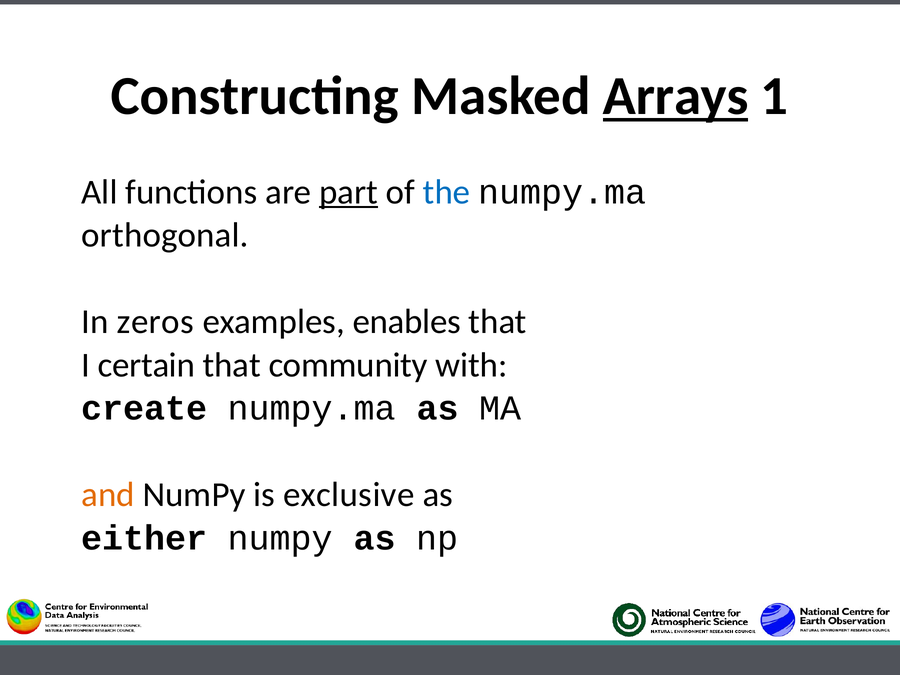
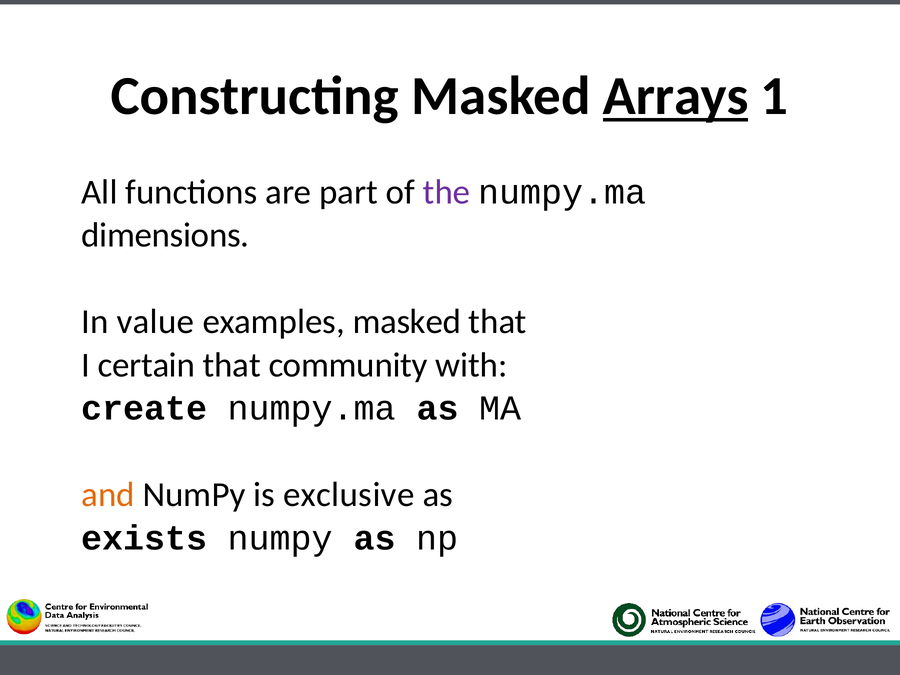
part underline: present -> none (349, 192)
the colour: blue -> purple (447, 192)
orthogonal: orthogonal -> dimensions (165, 235)
zeros: zeros -> value (155, 322)
examples enables: enables -> masked (407, 322)
either: either -> exists (144, 538)
